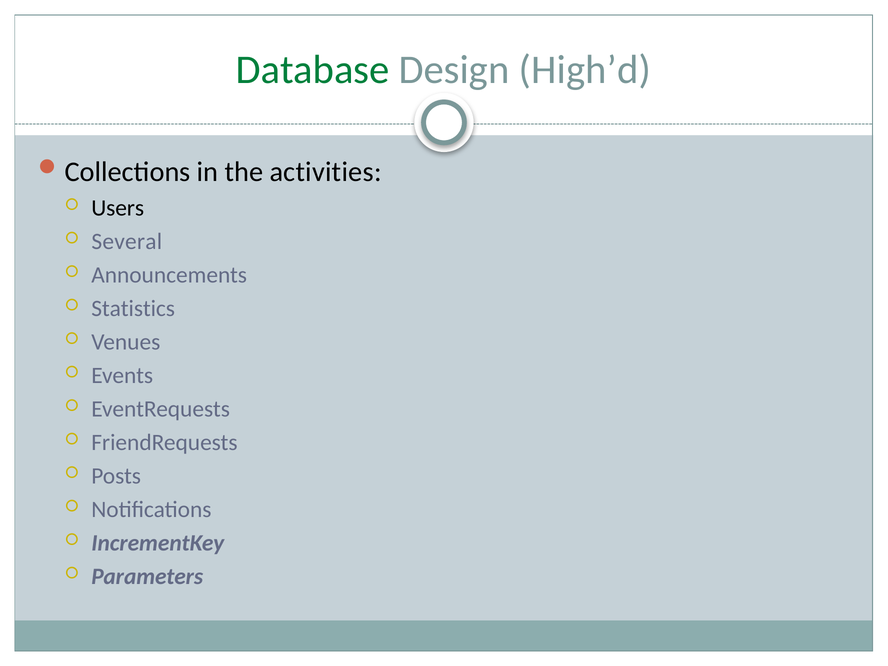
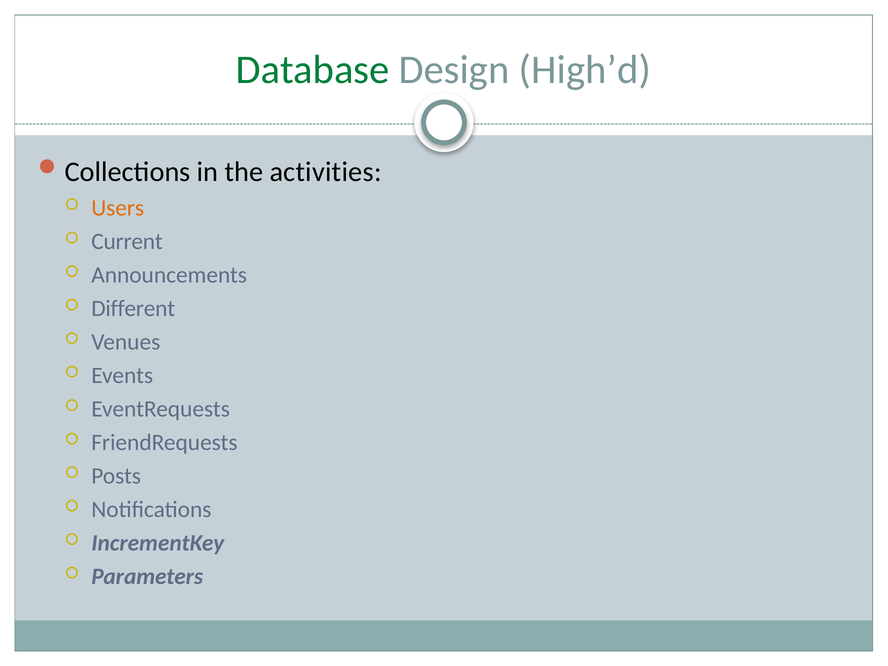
Users colour: black -> orange (118, 208)
Several: Several -> Current (127, 241)
Statistics: Statistics -> Different (133, 308)
